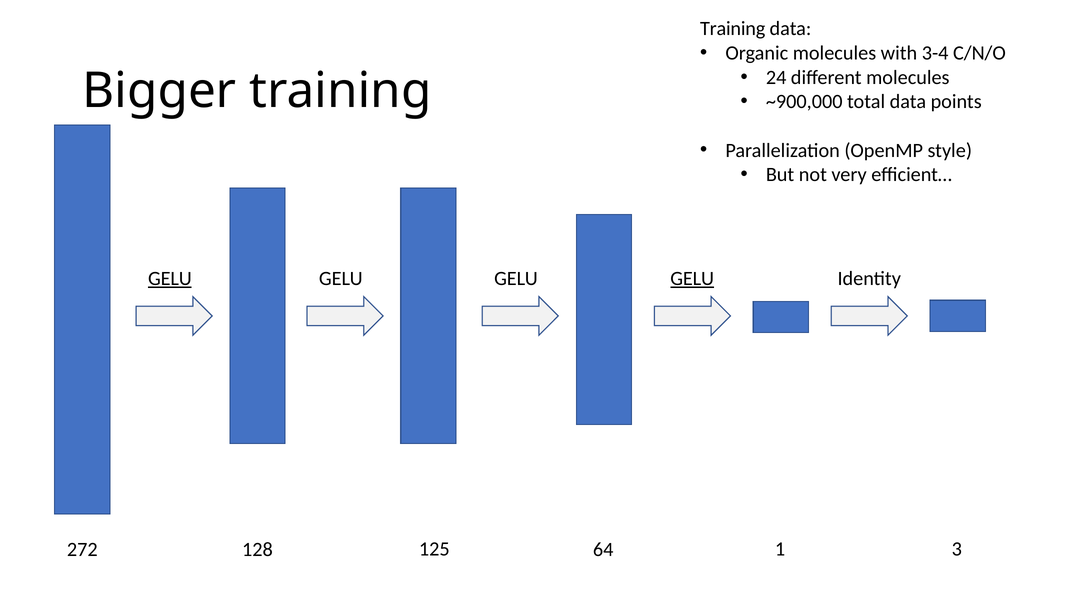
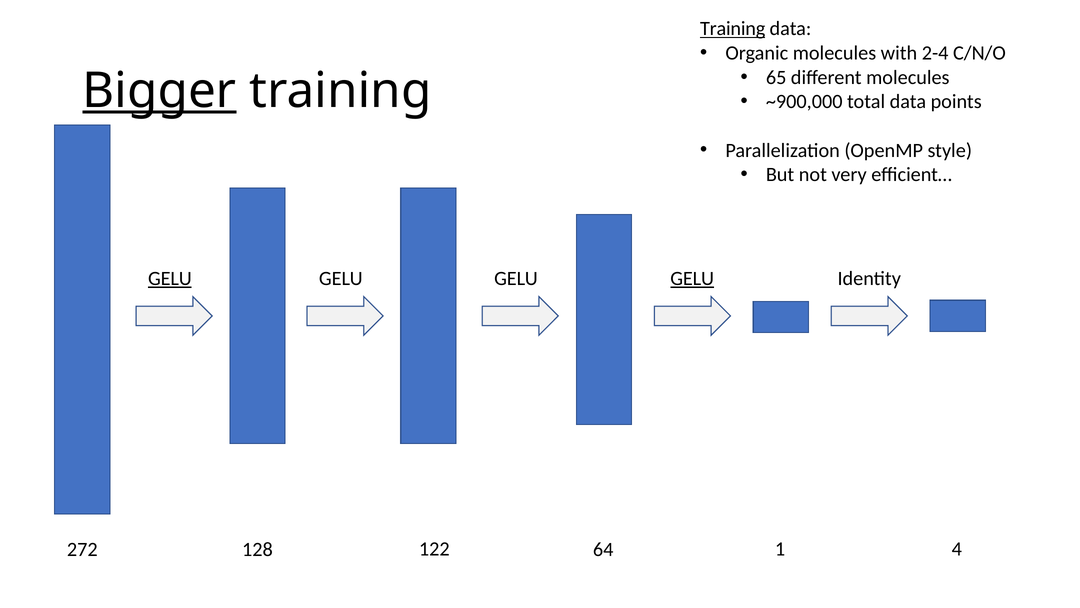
Training underline: none -> present (733, 29)
3-4: 3-4 -> 2-4 (935, 53)
24: 24 -> 65 (776, 77)
Bigger underline: none -> present (159, 91)
125: 125 -> 122 (434, 549)
3: 3 -> 4 (957, 549)
